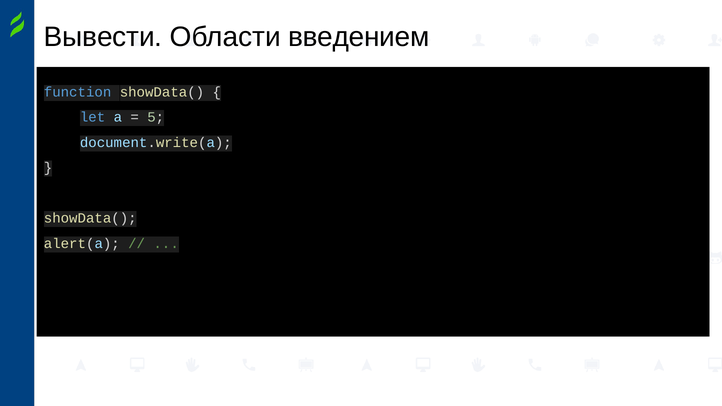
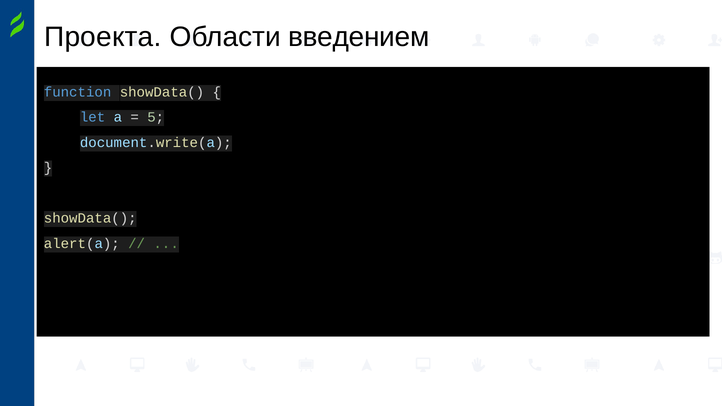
Вывести: Вывести -> Проекта (103, 37)
